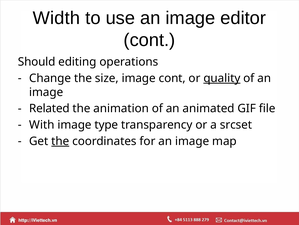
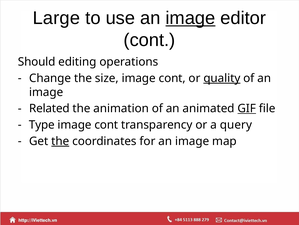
Width: Width -> Large (56, 18)
image underline: none -> present (190, 18)
GIF underline: none -> present (247, 108)
With: With -> Type (42, 124)
type: type -> cont (106, 124)
srcset: srcset -> query (236, 124)
